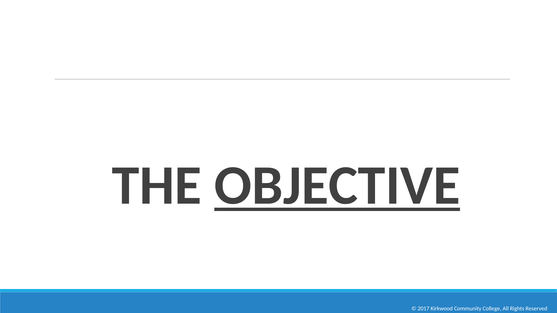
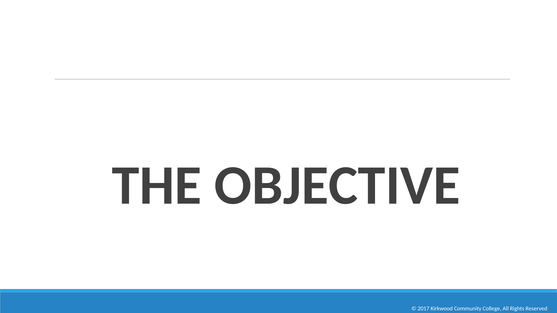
OBJECTIVE underline: present -> none (337, 186)
